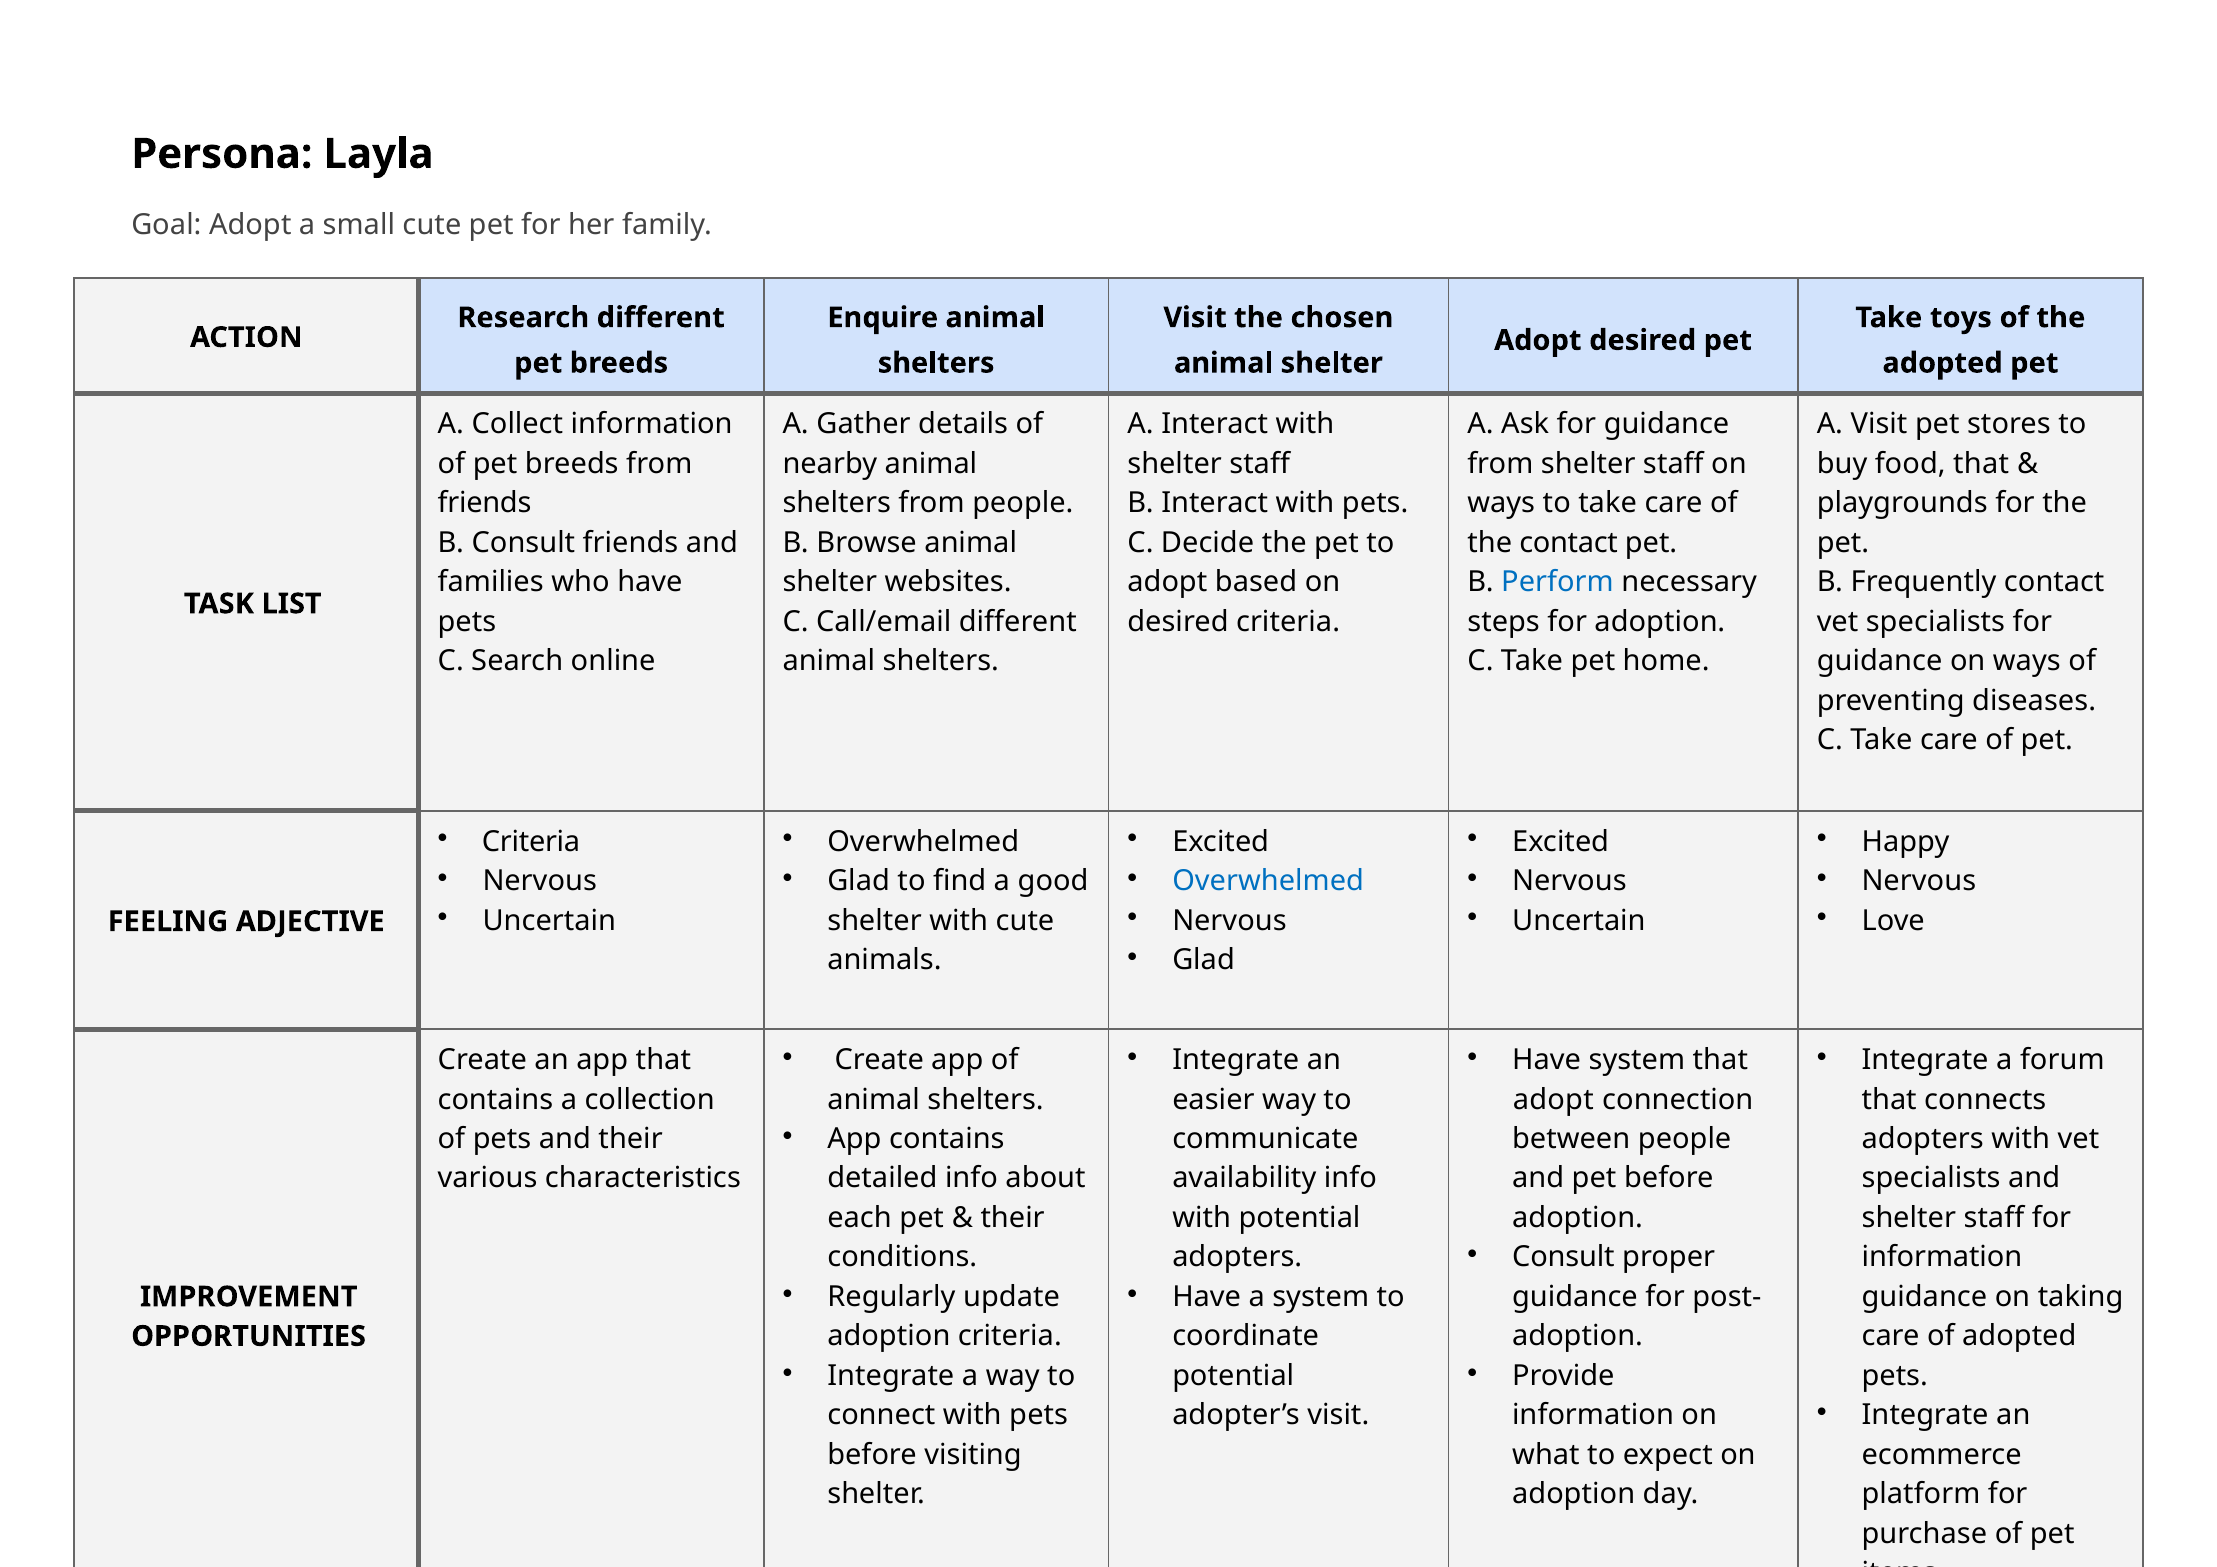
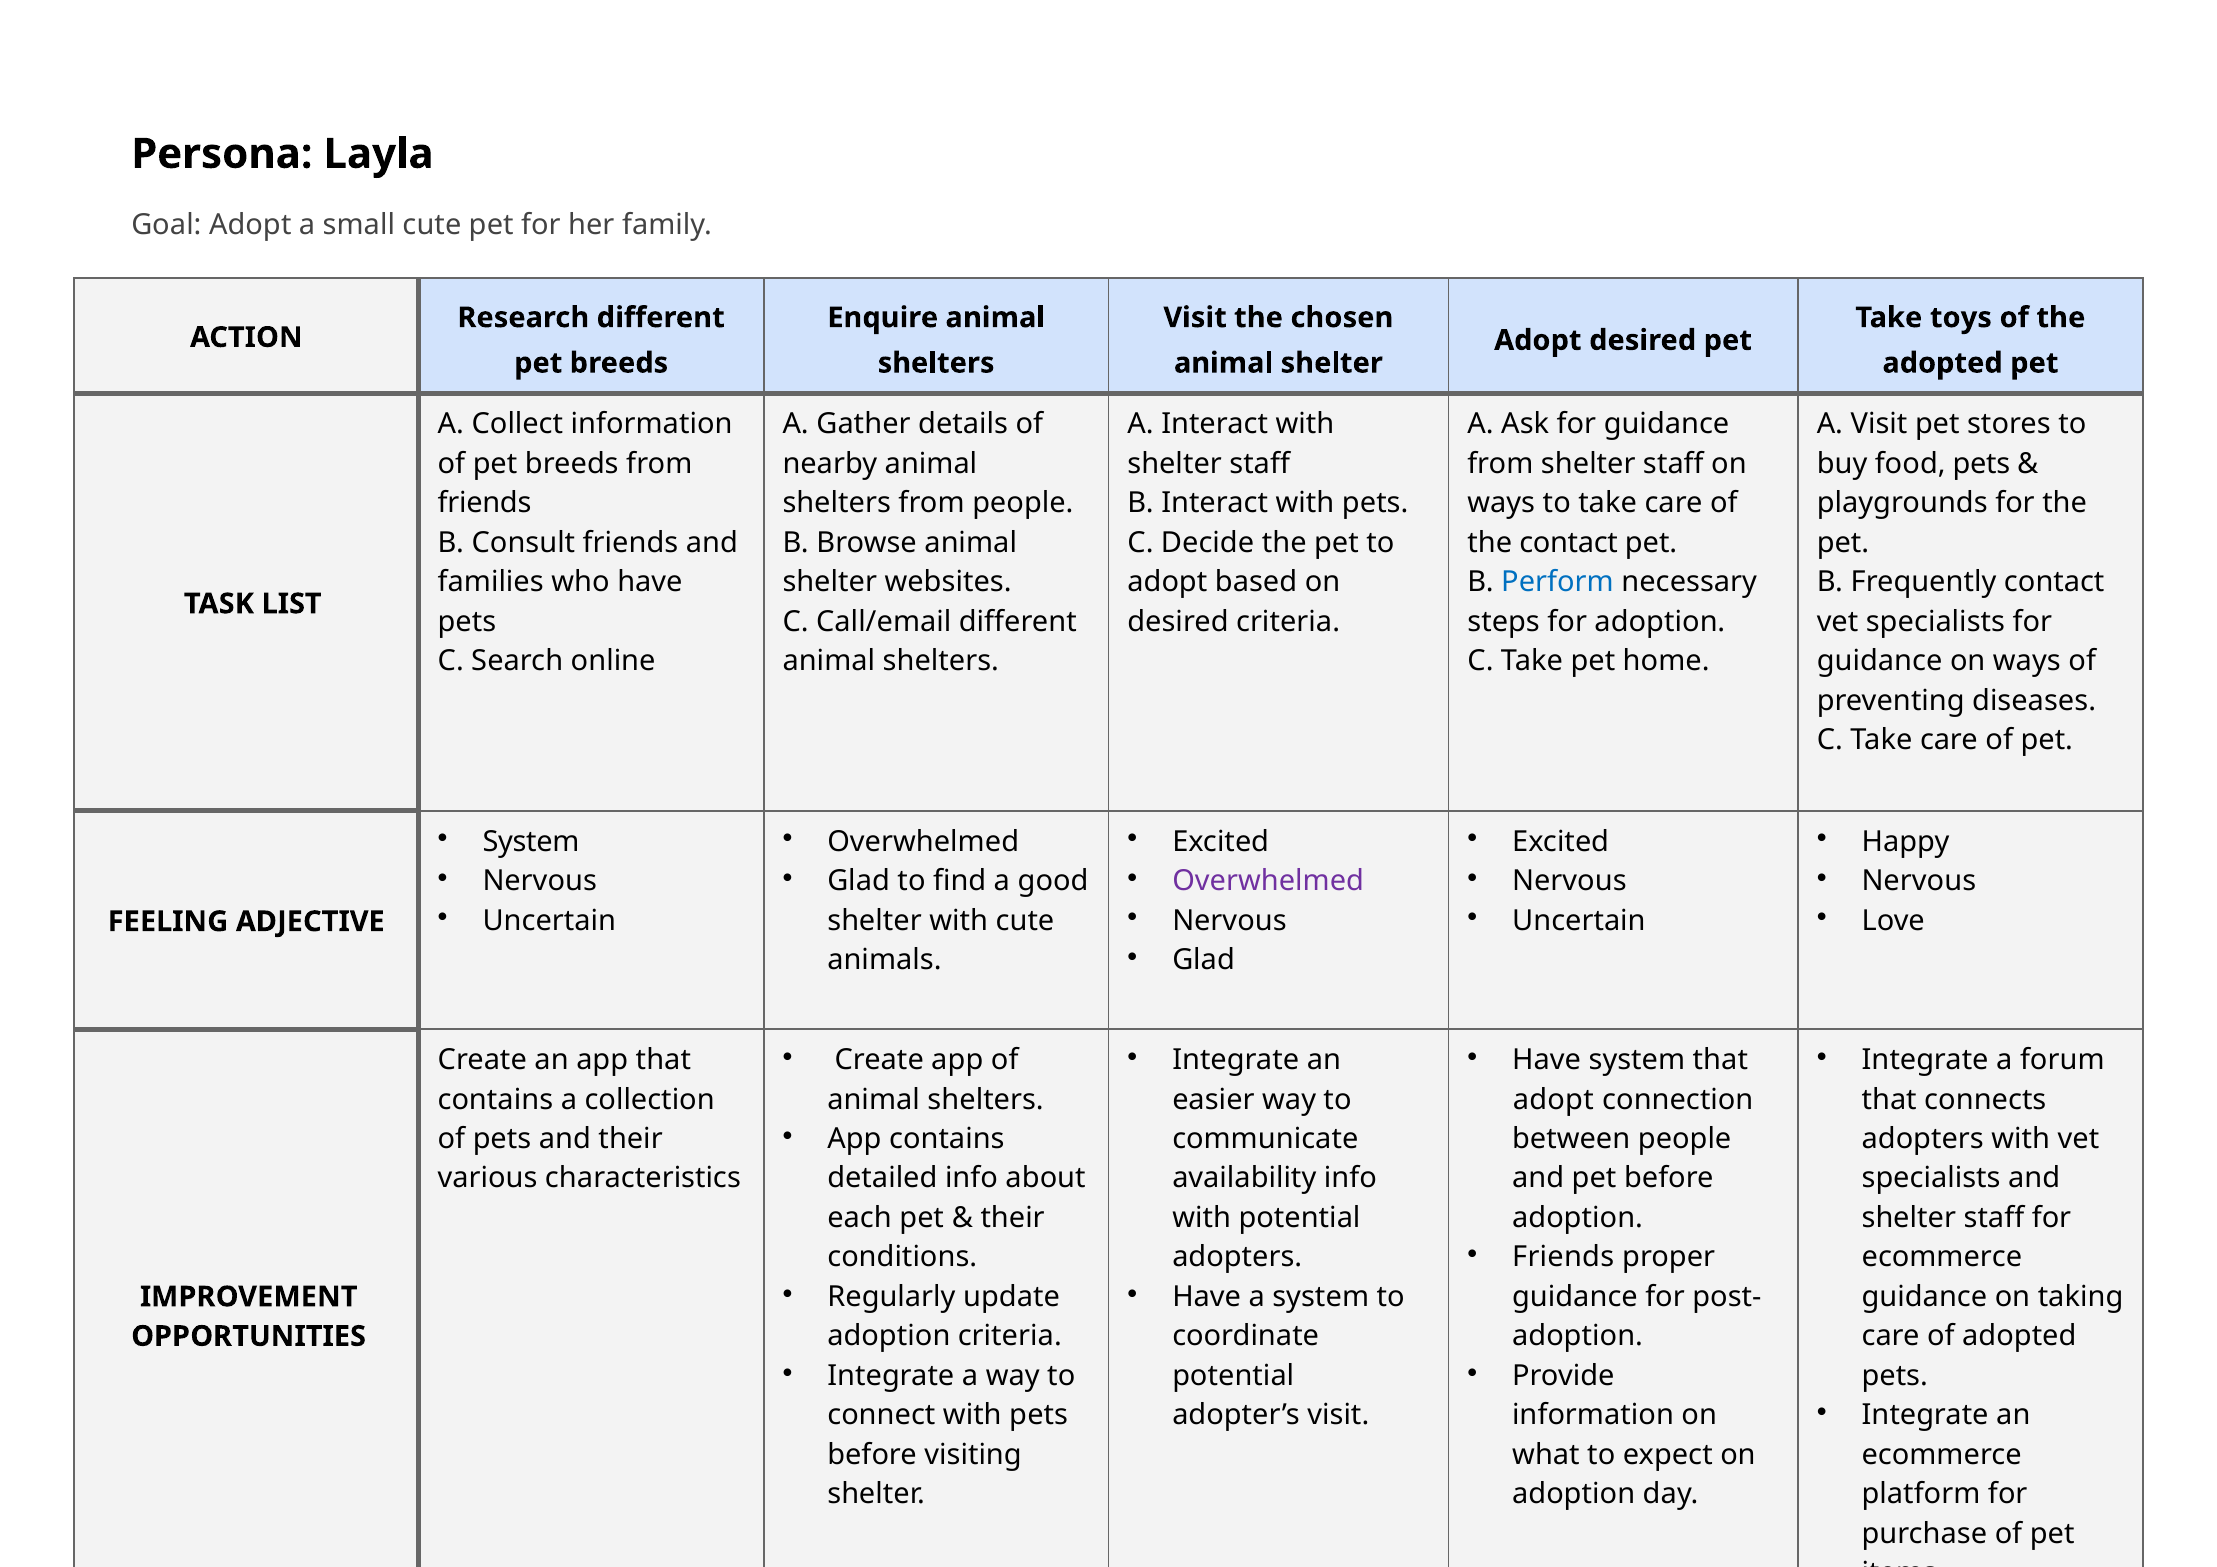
food that: that -> pets (1981, 464)
Criteria: Criteria -> System (531, 842)
Overwhelmed colour: blue -> purple (1268, 881)
information: information -> ecommerce (1942, 1258)
Consult: Consult -> Friends (1563, 1258)
